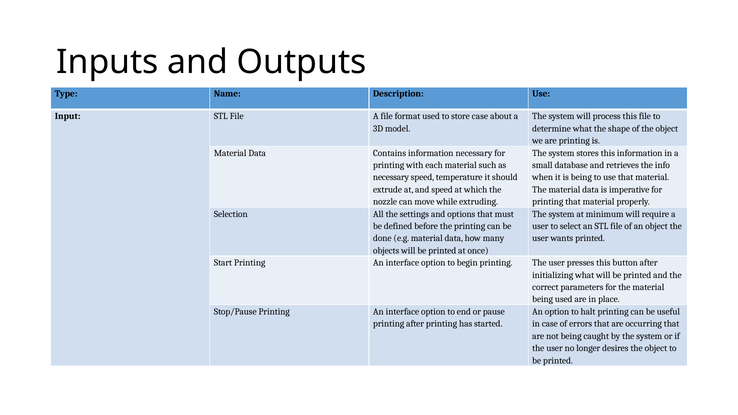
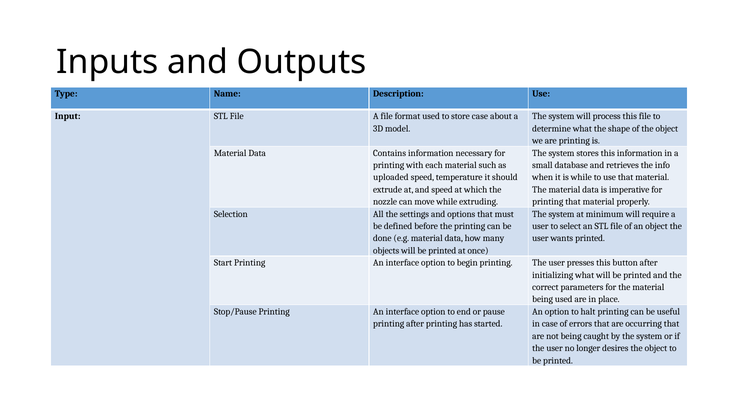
necessary: necessary -> uploaded (391, 177)
is being: being -> while (581, 177)
